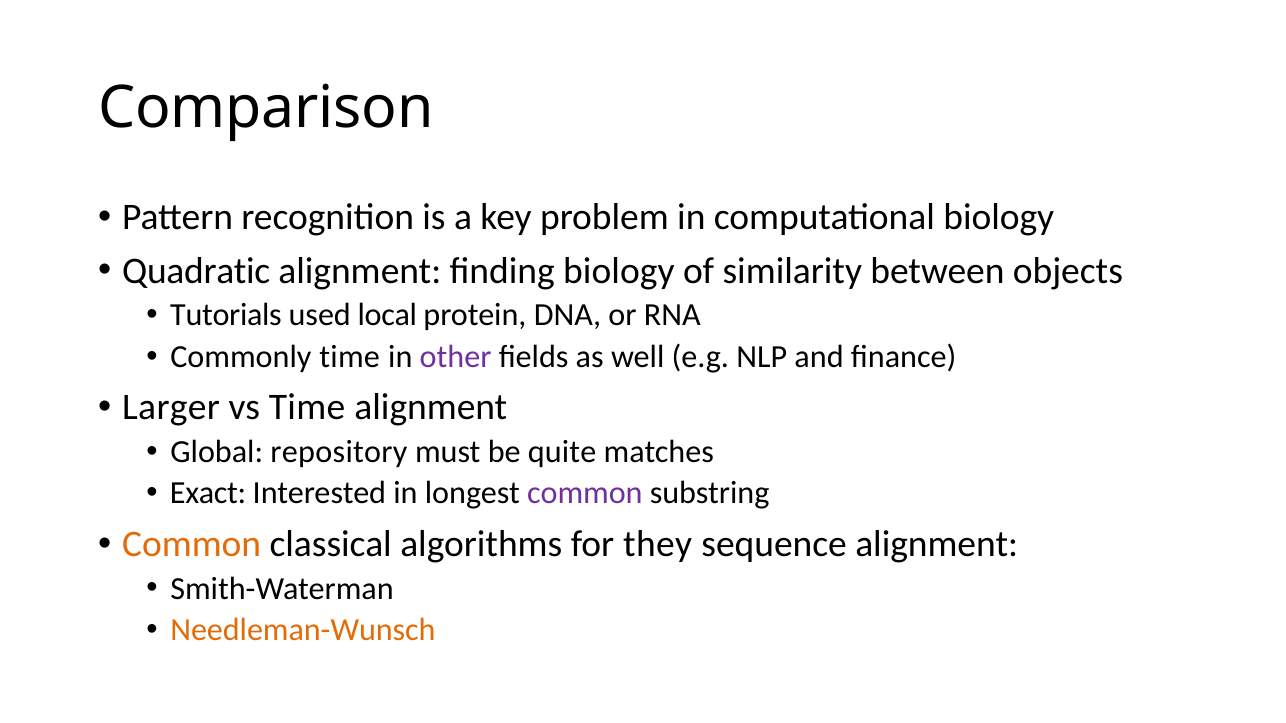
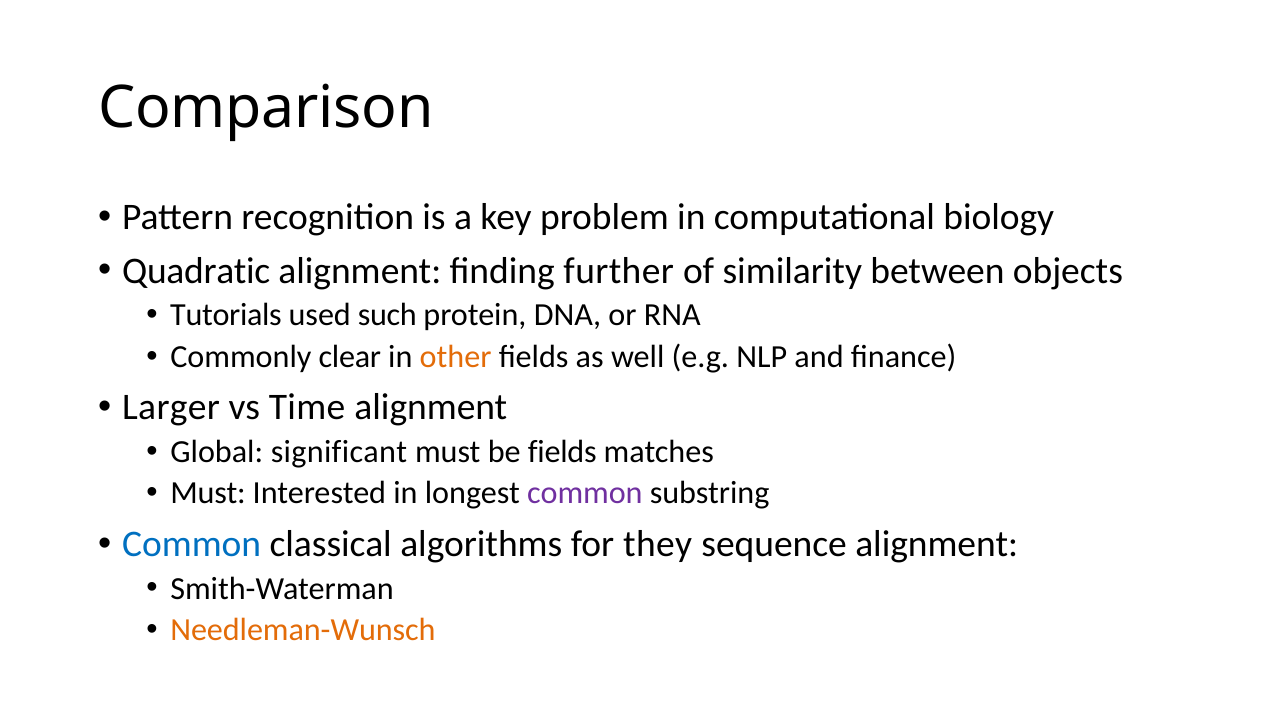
finding biology: biology -> further (619, 271)
local: local -> such (387, 316)
Commonly time: time -> clear (350, 357)
other colour: purple -> orange (456, 357)
repository: repository -> significant (339, 452)
be quite: quite -> fields (562, 452)
Exact: Exact -> Must (208, 494)
Common colour: orange -> blue (192, 544)
